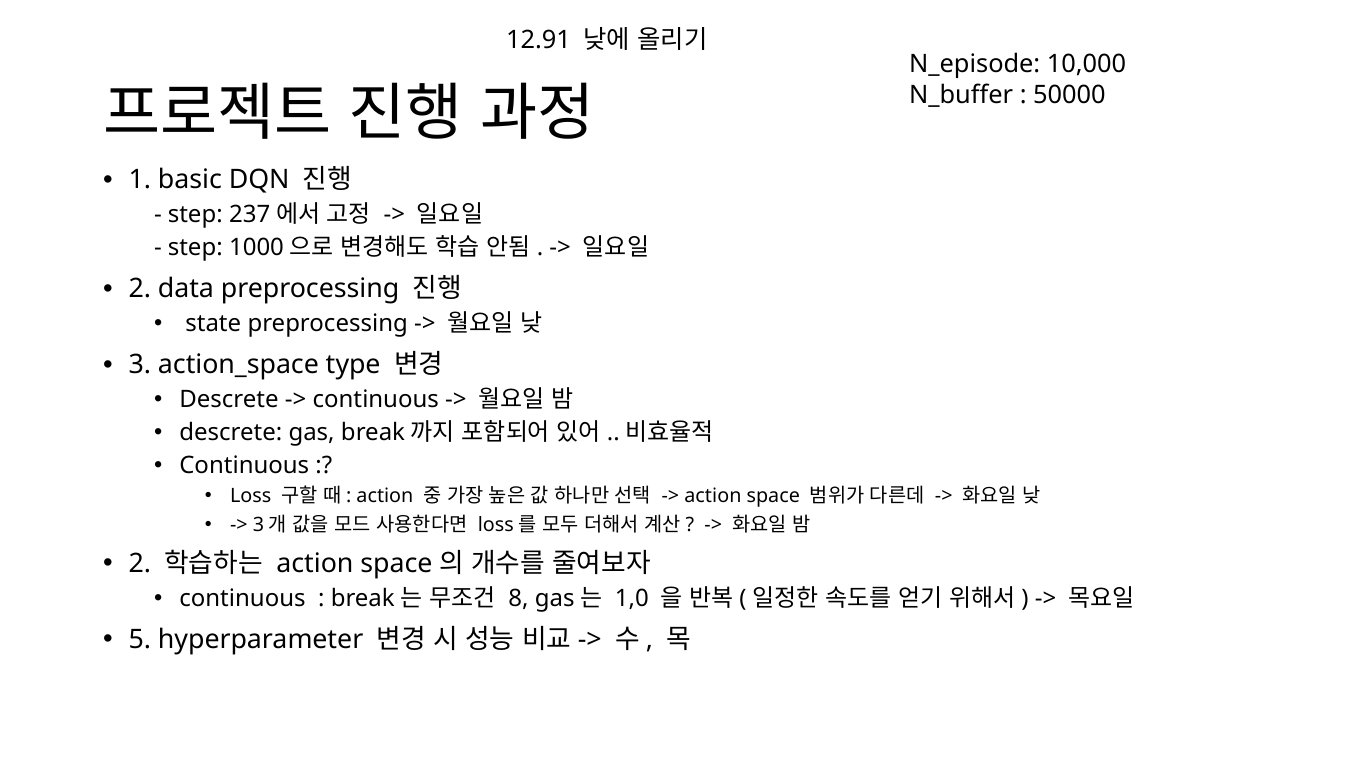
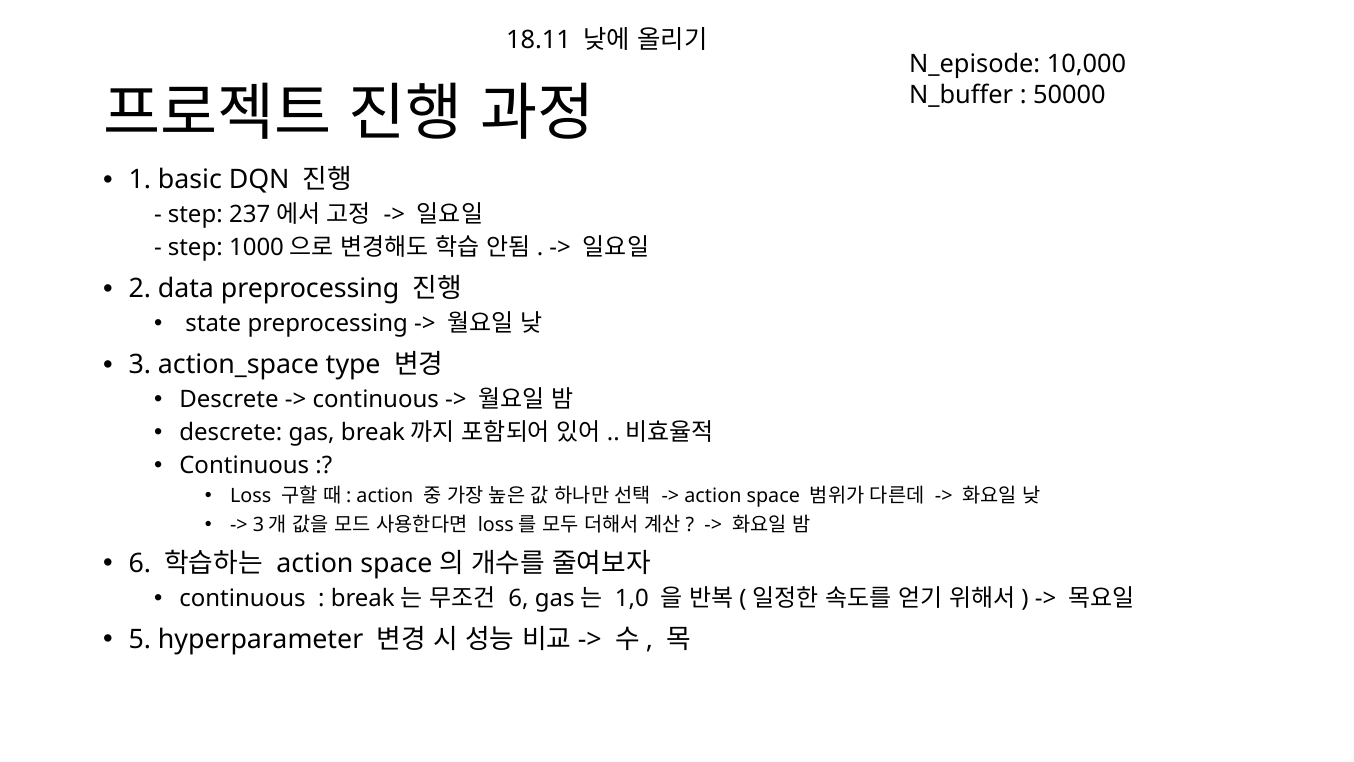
12.91: 12.91 -> 18.11 (538, 40)
2: 2 -> 6 (140, 564)
8: 8 -> 6 (518, 598)
